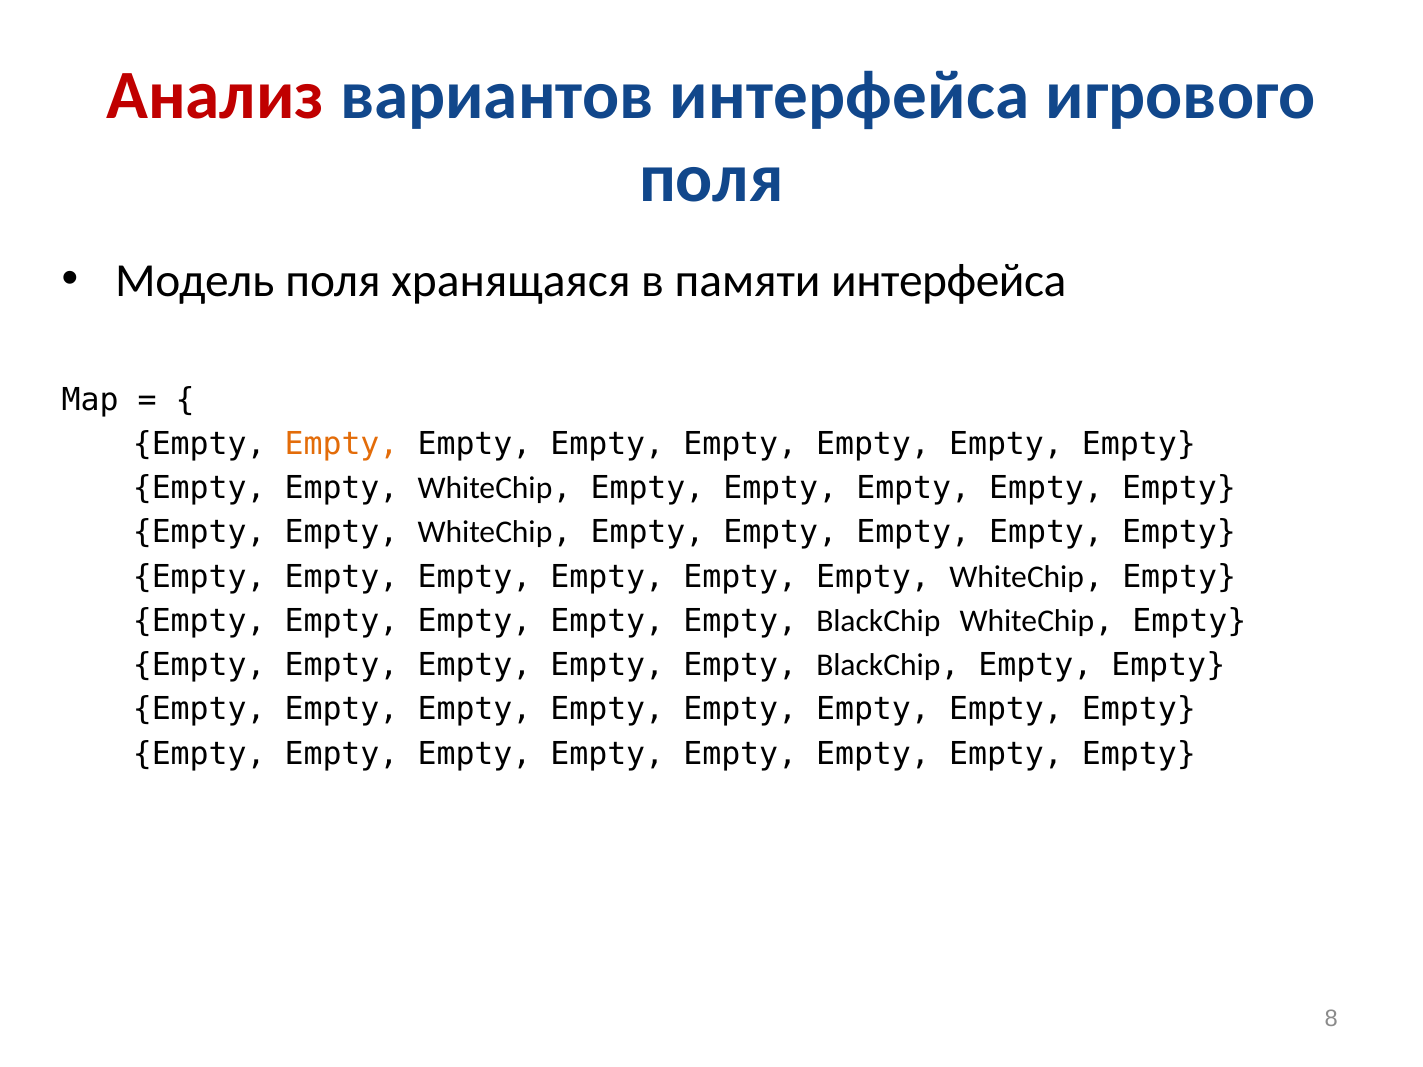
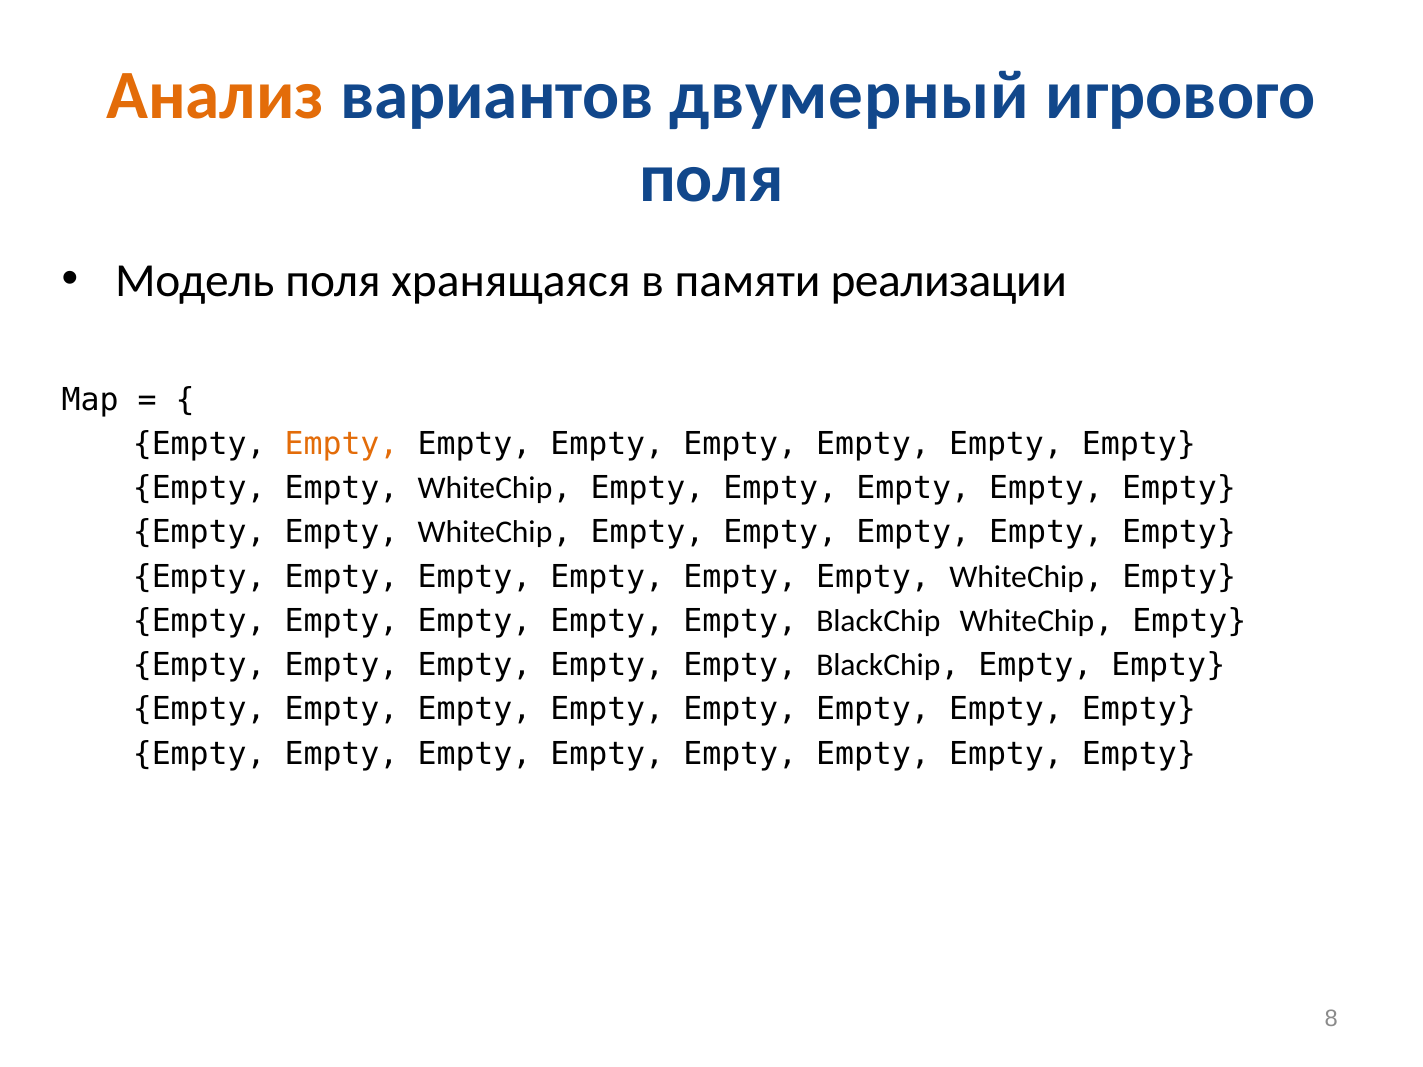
Анализ colour: red -> orange (215, 96)
вариантов интерфейса: интерфейса -> двумерный (849, 96)
памяти интерфейса: интерфейса -> реализации (949, 281)
